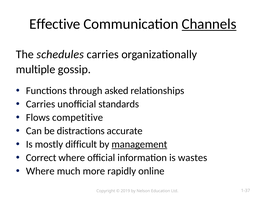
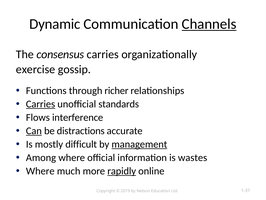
Effective: Effective -> Dynamic (55, 24)
schedules: schedules -> consensus (60, 54)
multiple: multiple -> exercise (36, 69)
asked: asked -> richer (116, 90)
Carries underline: none -> present (41, 104)
competitive: competitive -> interference (78, 117)
Can underline: none -> present (34, 131)
Correct: Correct -> Among (41, 157)
rapidly underline: none -> present (122, 171)
